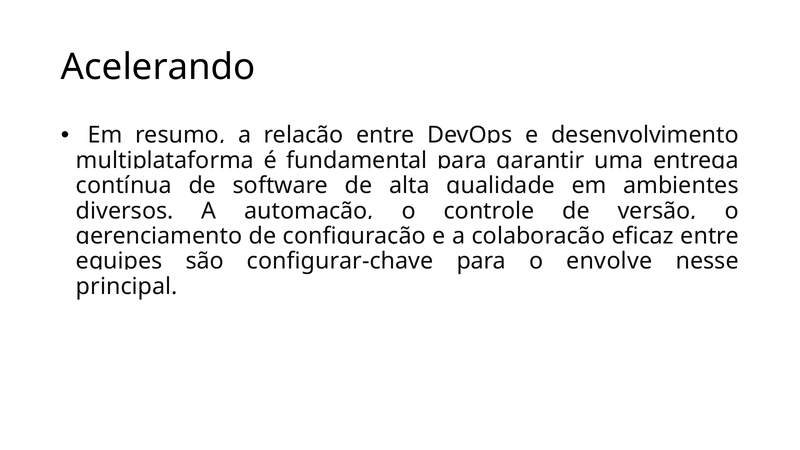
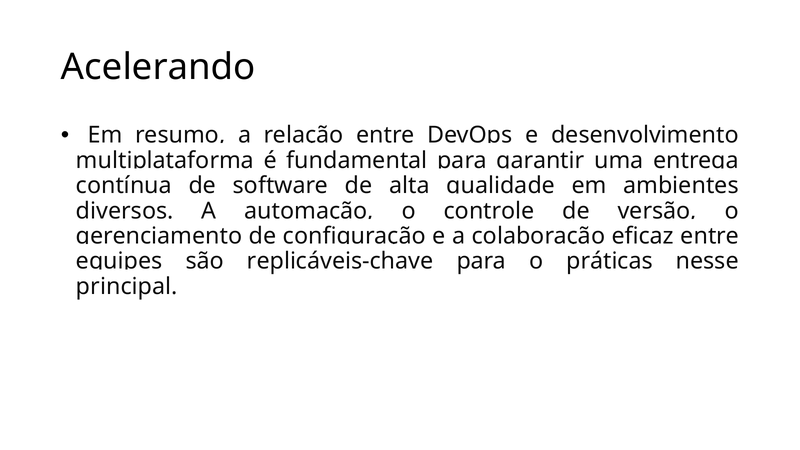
configurar-chave: configurar-chave -> replicáveis-chave (340, 261)
envolve: envolve -> práticas (610, 261)
